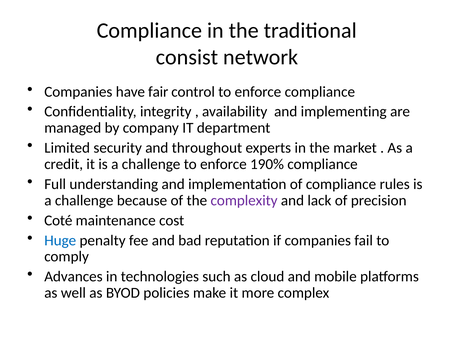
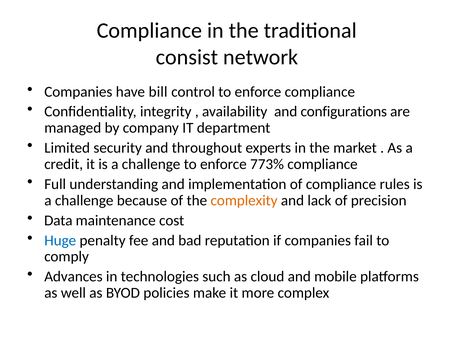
fair: fair -> bill (158, 92)
implementing: implementing -> configurations (344, 112)
190%: 190% -> 773% (267, 164)
complexity colour: purple -> orange (244, 201)
Coté: Coté -> Data (58, 221)
